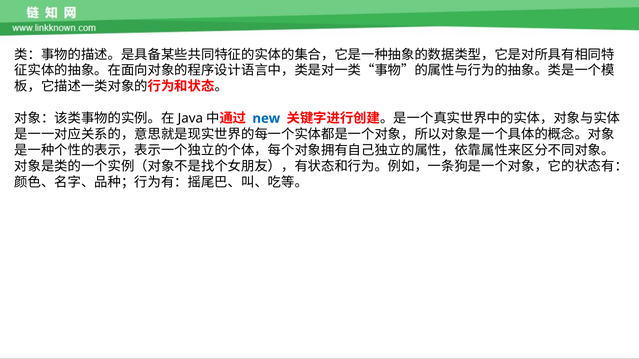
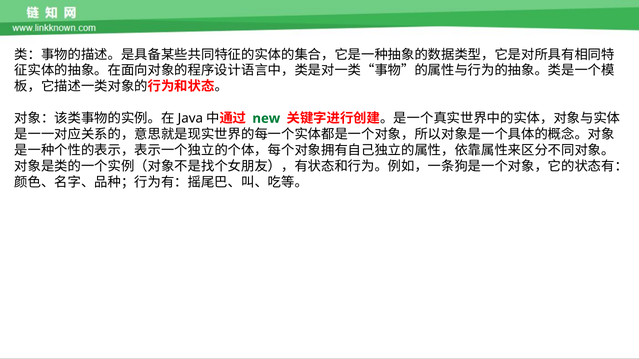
new colour: blue -> green (266, 119)
